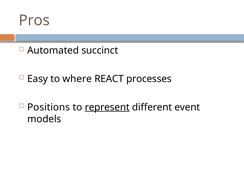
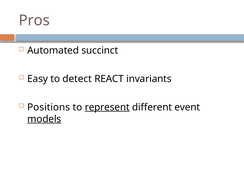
where: where -> detect (77, 79)
processes: processes -> invariants (149, 79)
models underline: none -> present (44, 119)
